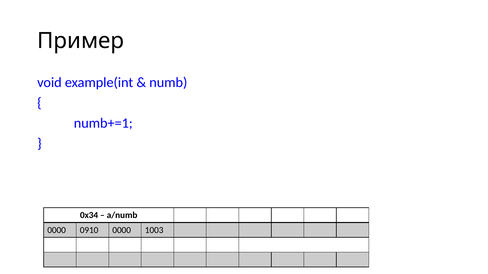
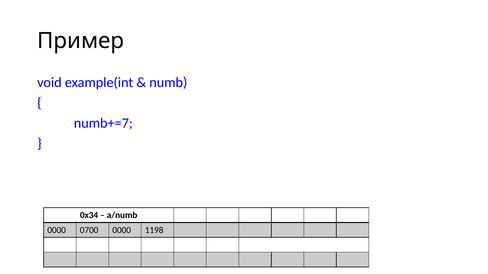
numb+=1: numb+=1 -> numb+=7 (103, 123)
0910: 0910 -> 0700 (89, 230)
1003: 1003 -> 1198 (154, 230)
